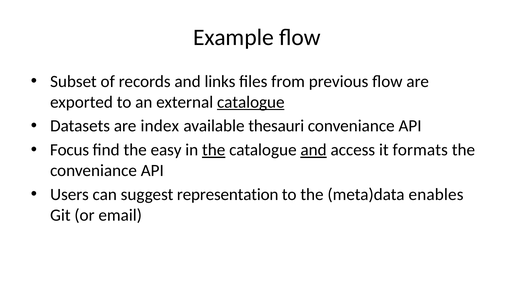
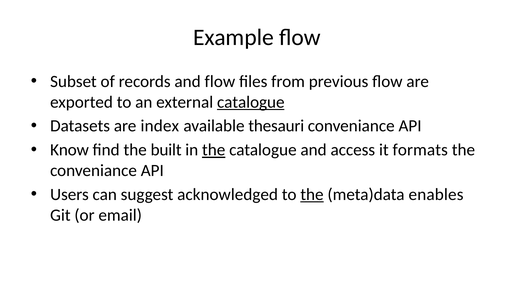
and links: links -> flow (220, 82)
Focus: Focus -> Know (69, 150)
easy: easy -> built (166, 150)
and underline: present -> none (314, 150)
representation: representation -> acknowledged (228, 195)
the underline: none -> present (312, 195)
